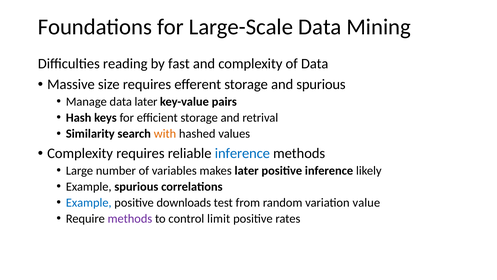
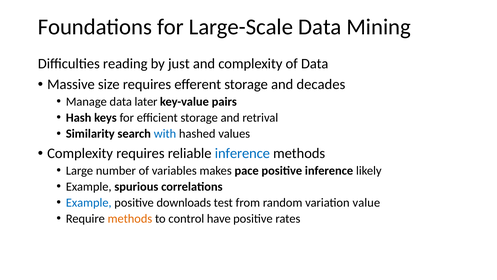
fast: fast -> just (179, 64)
and spurious: spurious -> decades (321, 84)
with colour: orange -> blue (165, 134)
makes later: later -> pace (247, 170)
methods colour: purple -> orange (130, 218)
limit: limit -> have (219, 218)
